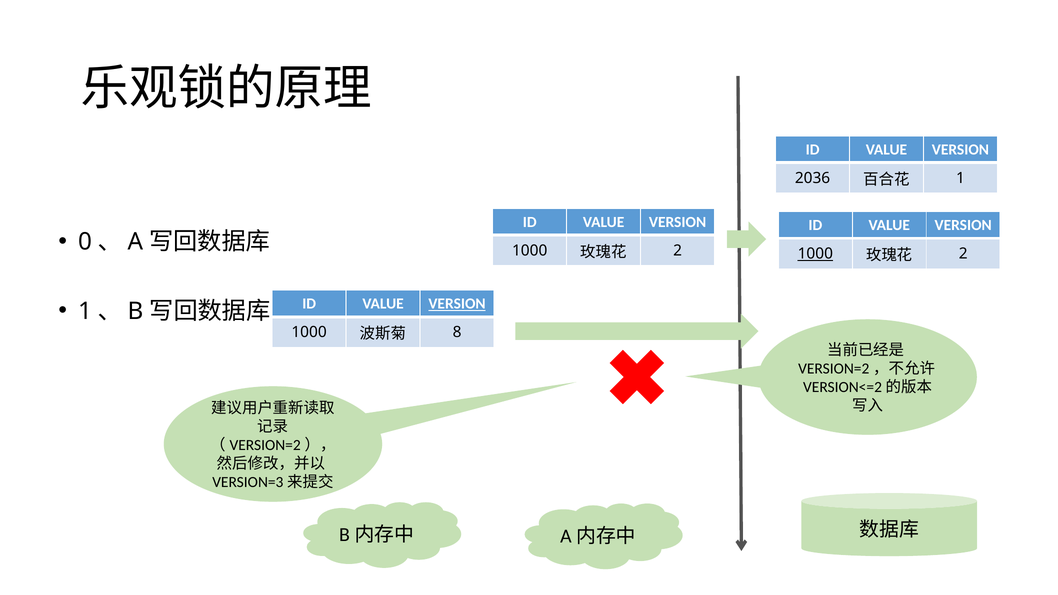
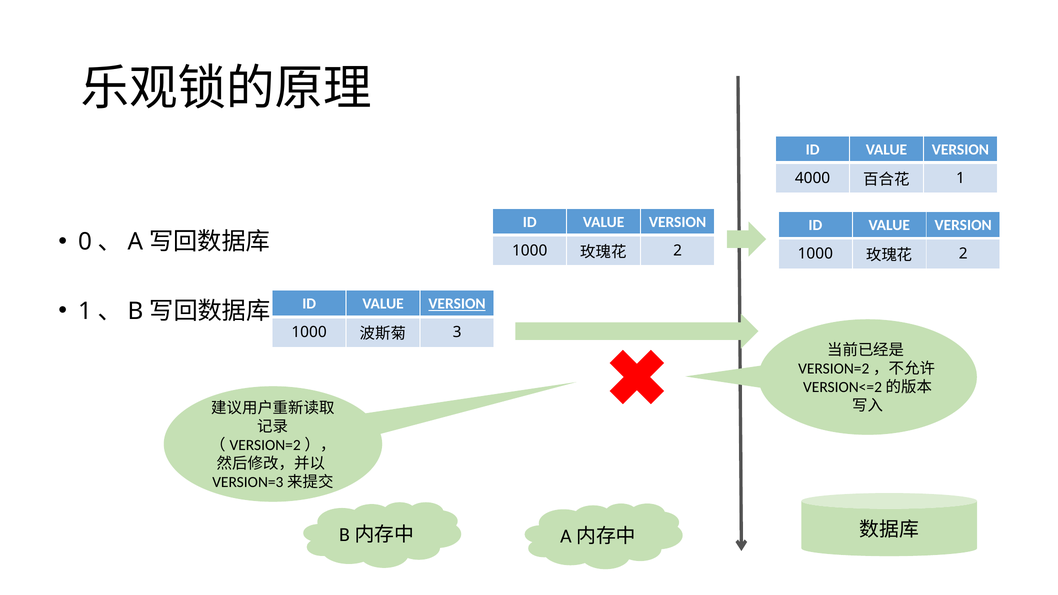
2036: 2036 -> 4000 (813, 178)
1000 underline: present -> none (815, 254)
8: 8 -> 3 (457, 332)
